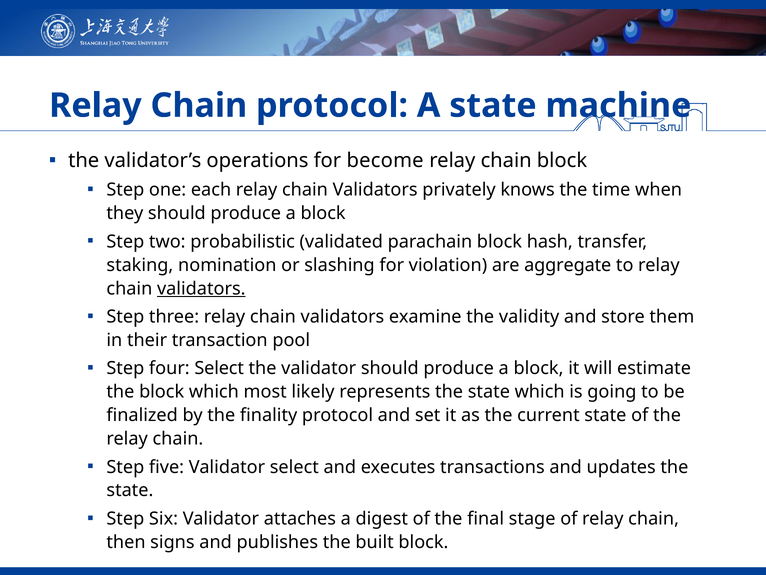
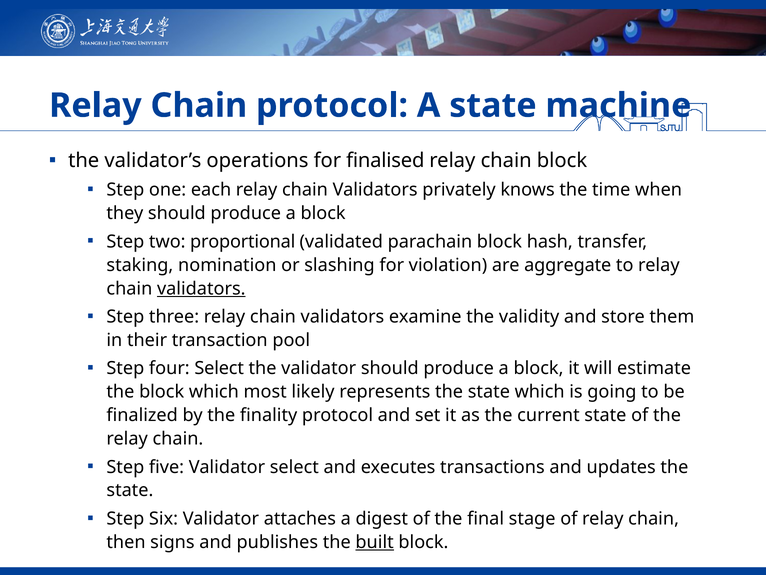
become: become -> finalised (385, 160)
probabilistic: probabilistic -> proportional (243, 241)
built underline: none -> present (375, 542)
